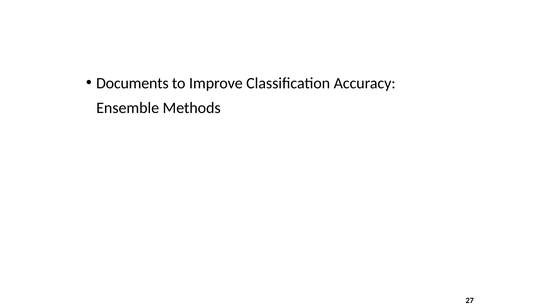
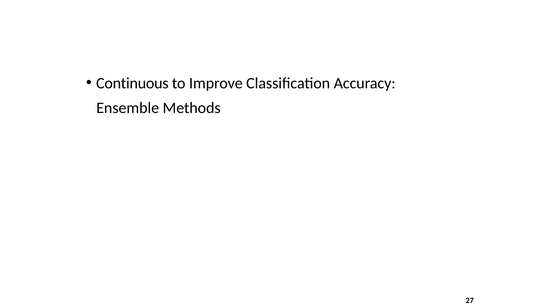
Documents: Documents -> Continuous (132, 83)
